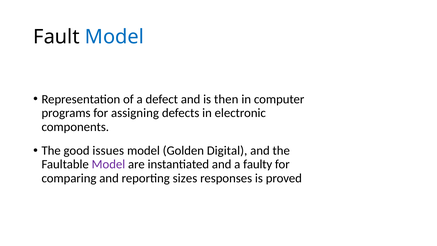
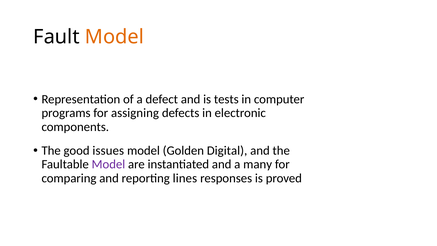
Model colour: blue -> orange (114, 37)
then: then -> tests (226, 99)
faulty: faulty -> many (258, 164)
sizes: sizes -> lines (185, 178)
